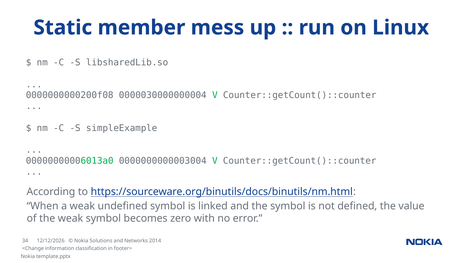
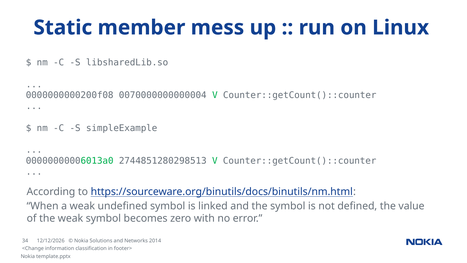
0000030000000004: 0000030000000004 -> 0070000000000004 (163, 95)
0000000000003004: 0000000000003004 -> 2744851280298513 (163, 161)
